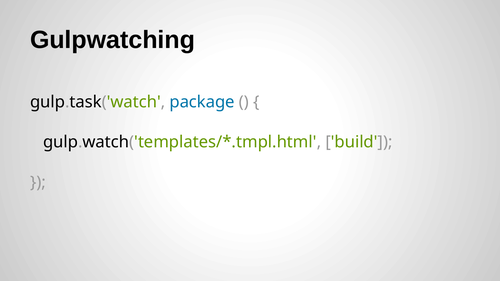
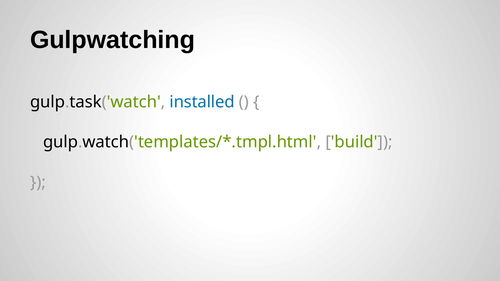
package: package -> installed (202, 102)
